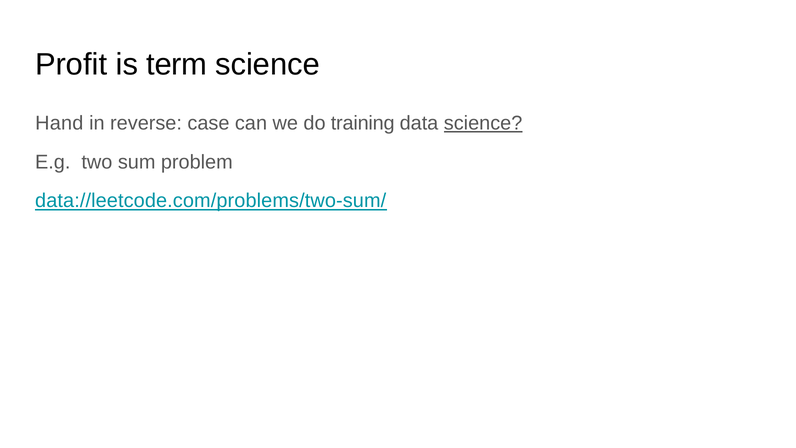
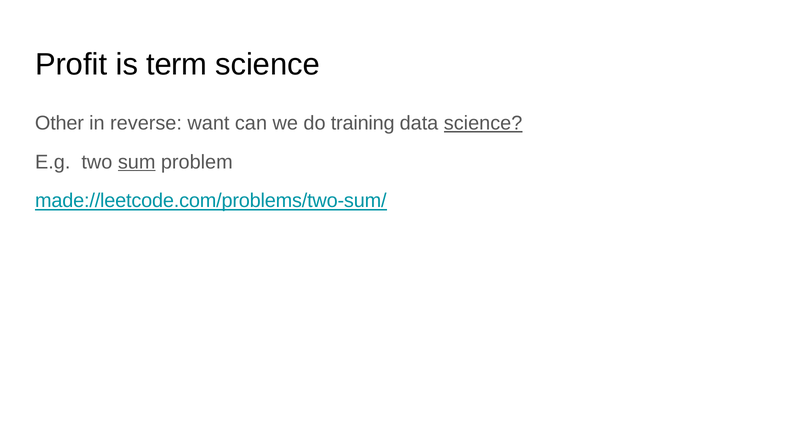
Hand: Hand -> Other (59, 123)
case: case -> want (208, 123)
sum underline: none -> present (137, 162)
data://leetcode.com/problems/two-sum/: data://leetcode.com/problems/two-sum/ -> made://leetcode.com/problems/two-sum/ (211, 201)
